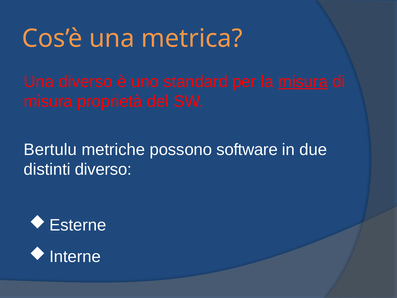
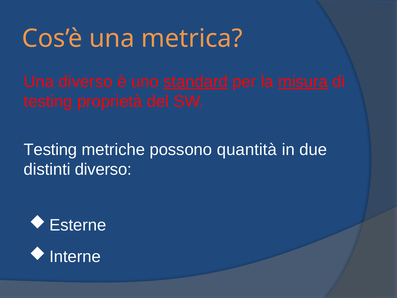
standard underline: none -> present (196, 82)
misura: misura -> testing (48, 101)
Bertulu: Bertulu -> Testing (50, 149)
software: software -> quantità (247, 149)
